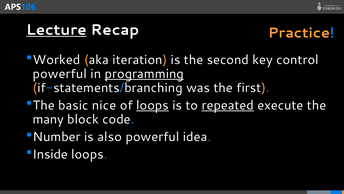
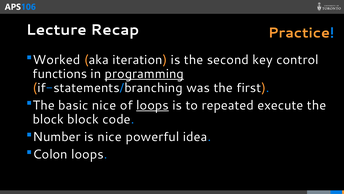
Lecture underline: present -> none (56, 30)
powerful: powerful -> functions (60, 74)
repeated underline: present -> none (228, 105)
many: many -> block (48, 119)
is also: also -> nice (110, 137)
Inside: Inside -> Colon (50, 154)
